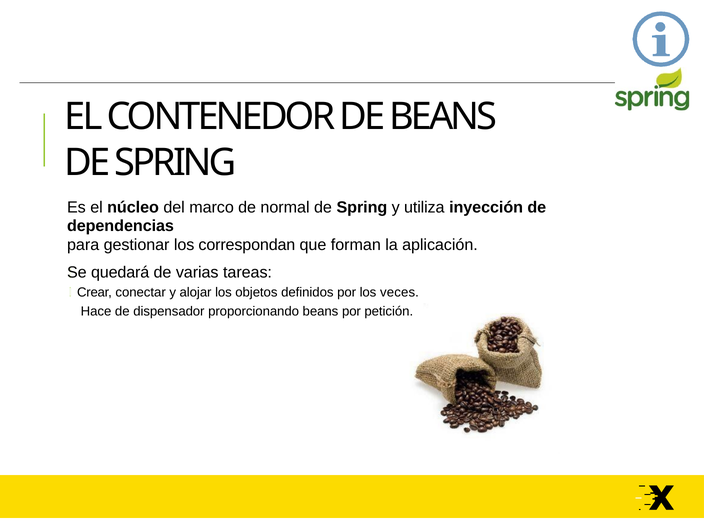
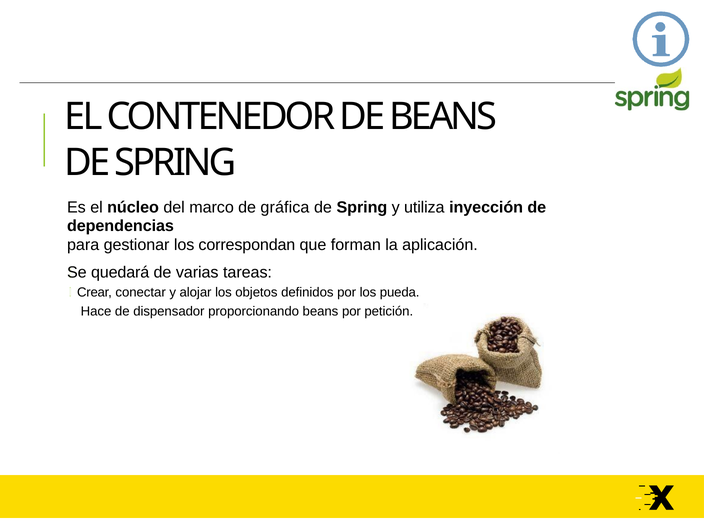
normal: normal -> gráfica (285, 207)
veces: veces -> pueda (400, 293)
